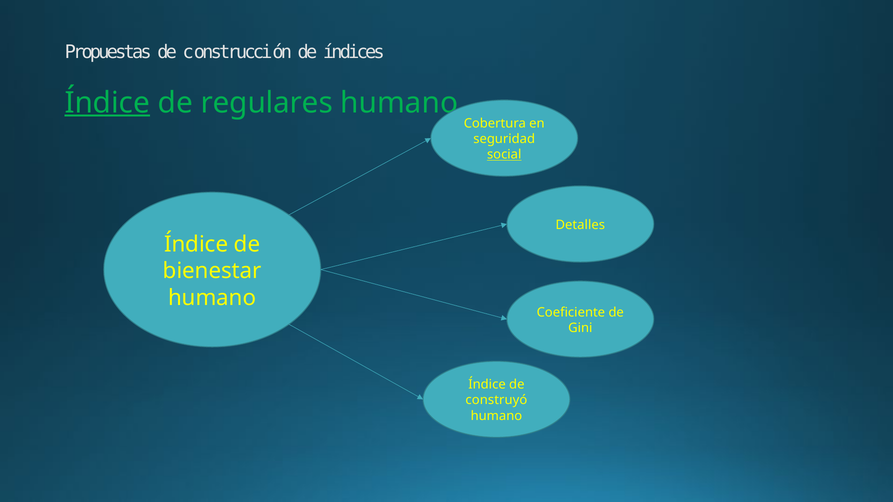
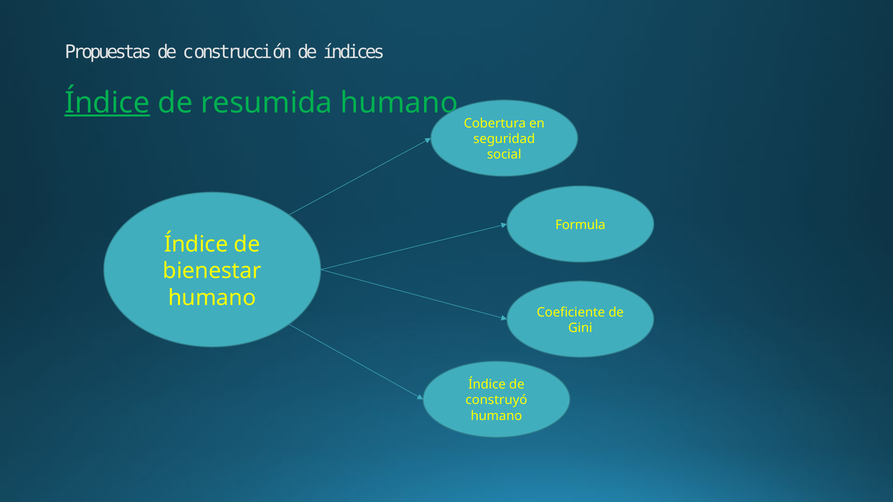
regulares: regulares -> resumida (267, 103)
social underline: present -> none (504, 155)
Detalles: Detalles -> Formula (580, 225)
